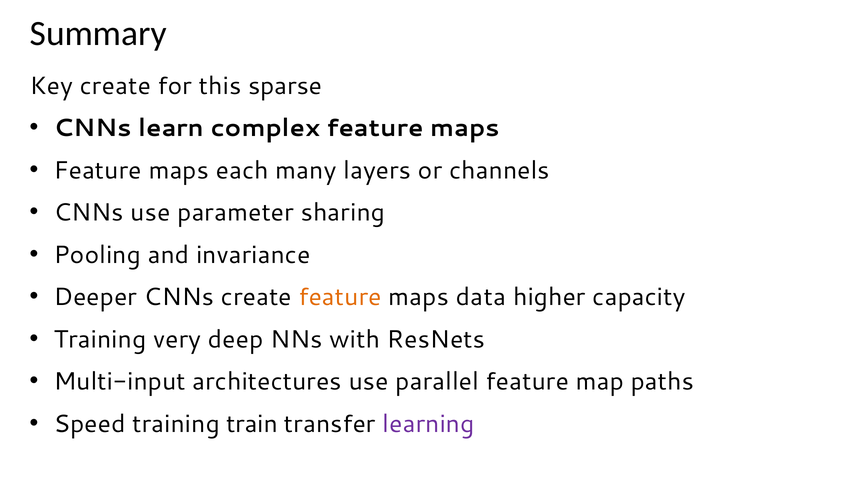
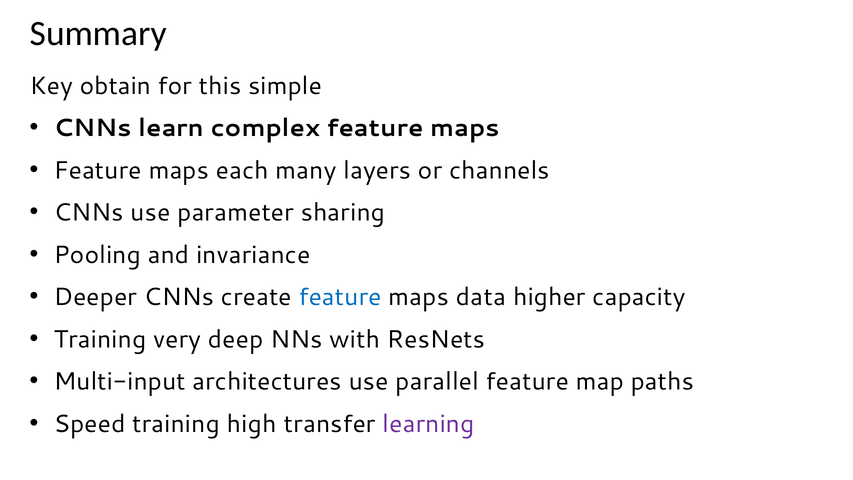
Key create: create -> obtain (115, 86)
sparse: sparse -> simple (285, 86)
feature colour: orange -> blue (340, 297)
train: train -> high (252, 424)
